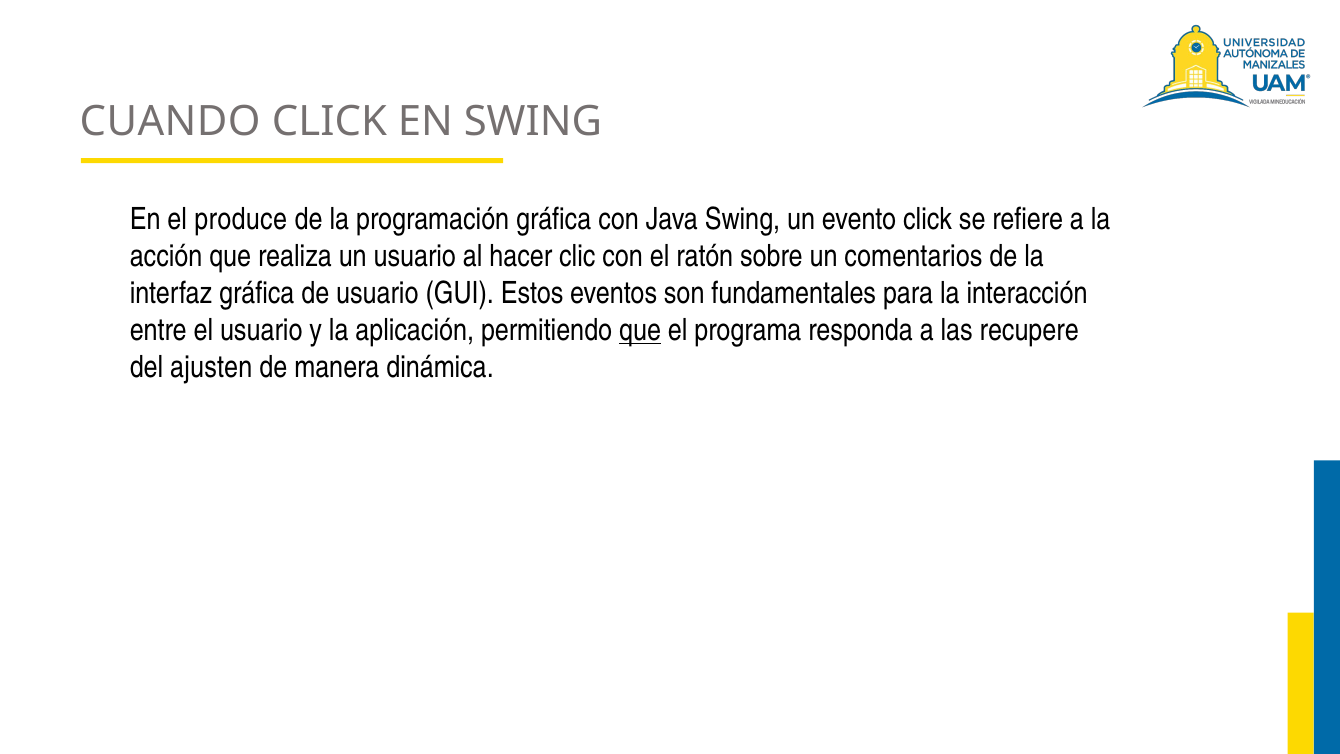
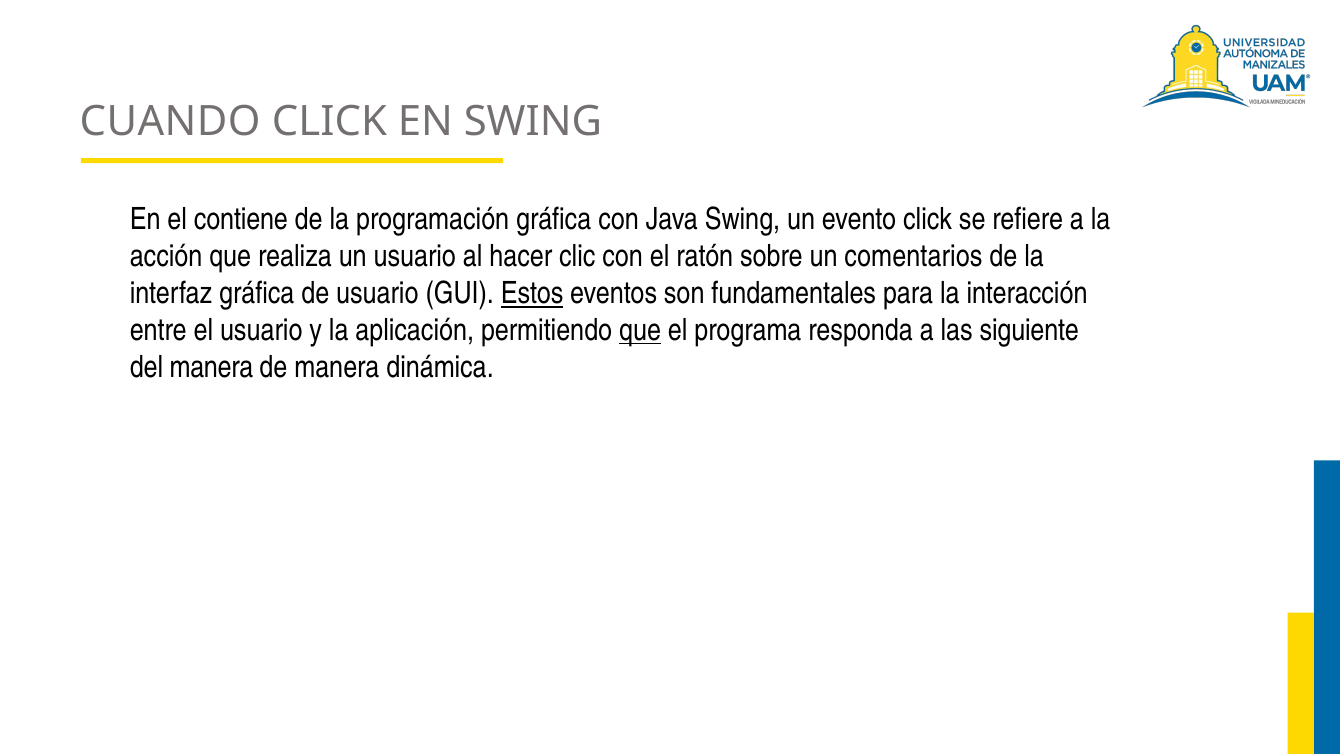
produce: produce -> contiene (241, 220)
Estos underline: none -> present (532, 293)
recupere: recupere -> siguiente (1029, 330)
del ajusten: ajusten -> manera (212, 367)
